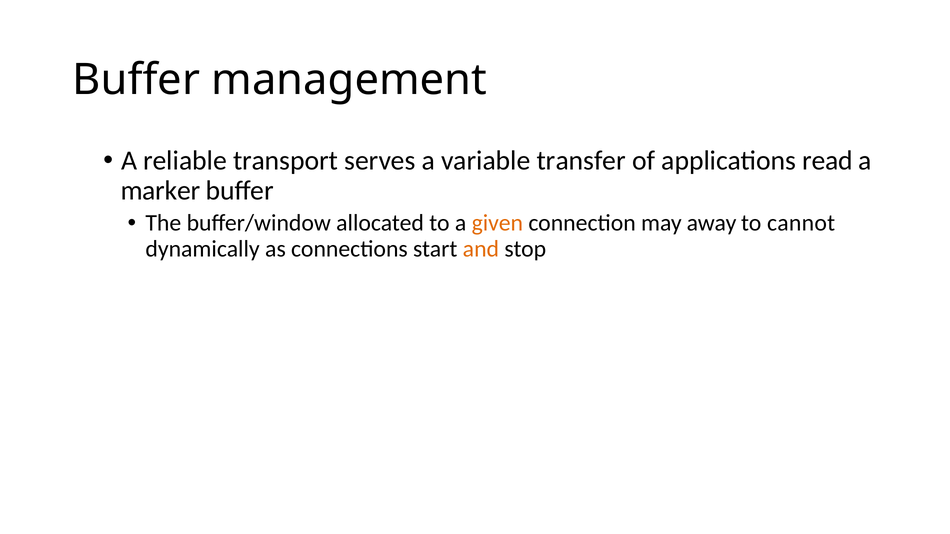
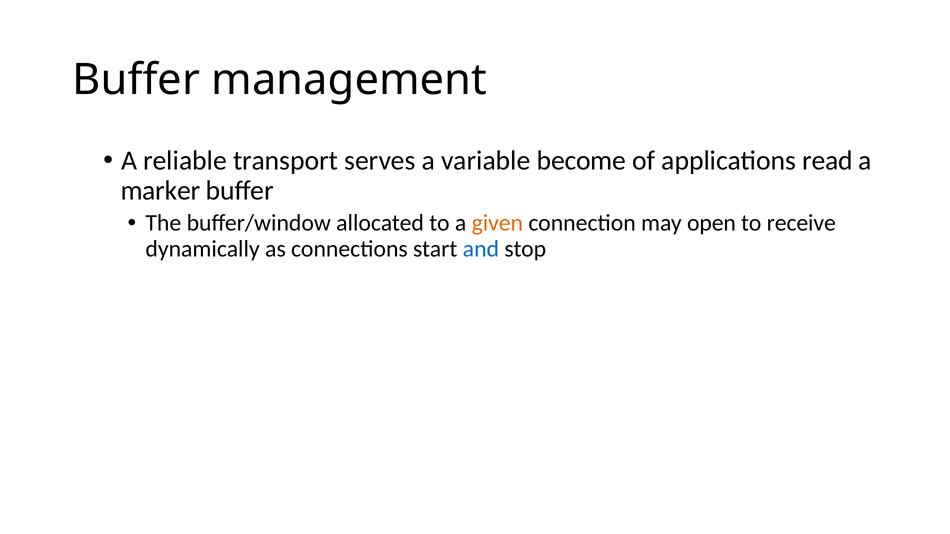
transfer: transfer -> become (581, 161)
away: away -> open (711, 223)
cannot: cannot -> receive (801, 223)
and colour: orange -> blue (481, 249)
